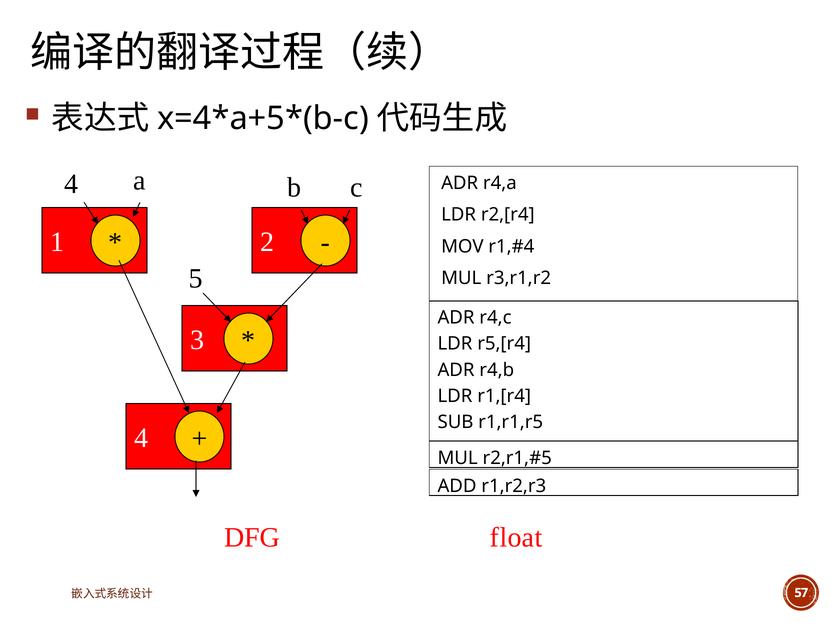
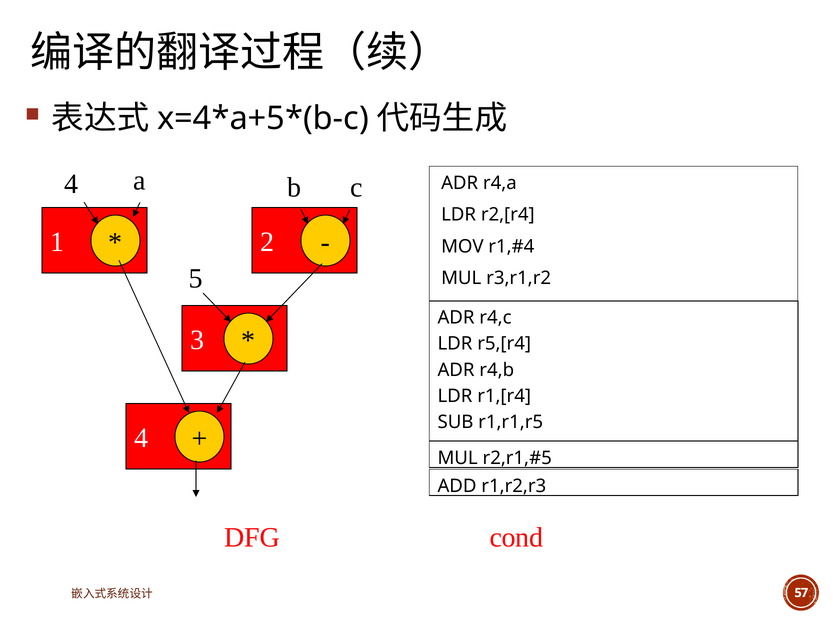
float: float -> cond (516, 538)
